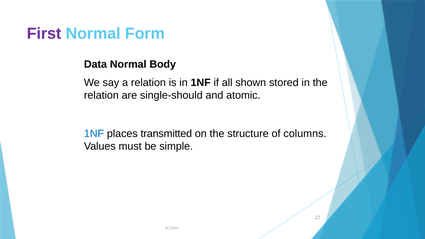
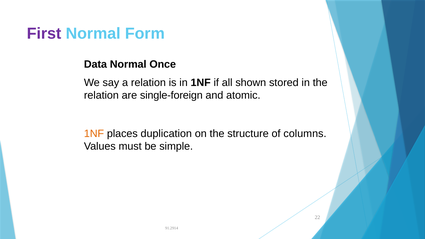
Body: Body -> Once (163, 64)
single-should: single-should -> single-foreign (171, 95)
1NF colour: blue -> orange (94, 134)
transmitted: transmitted -> duplication (166, 134)
